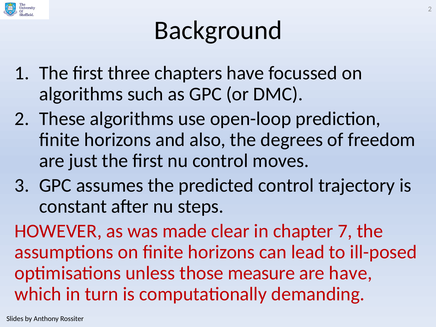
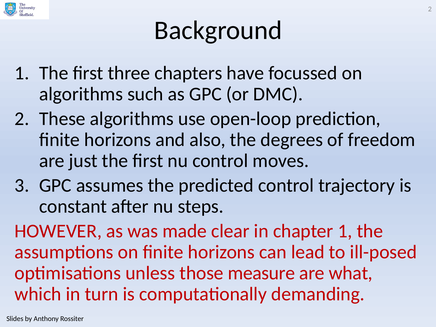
chapter 7: 7 -> 1 (345, 231)
are have: have -> what (351, 273)
